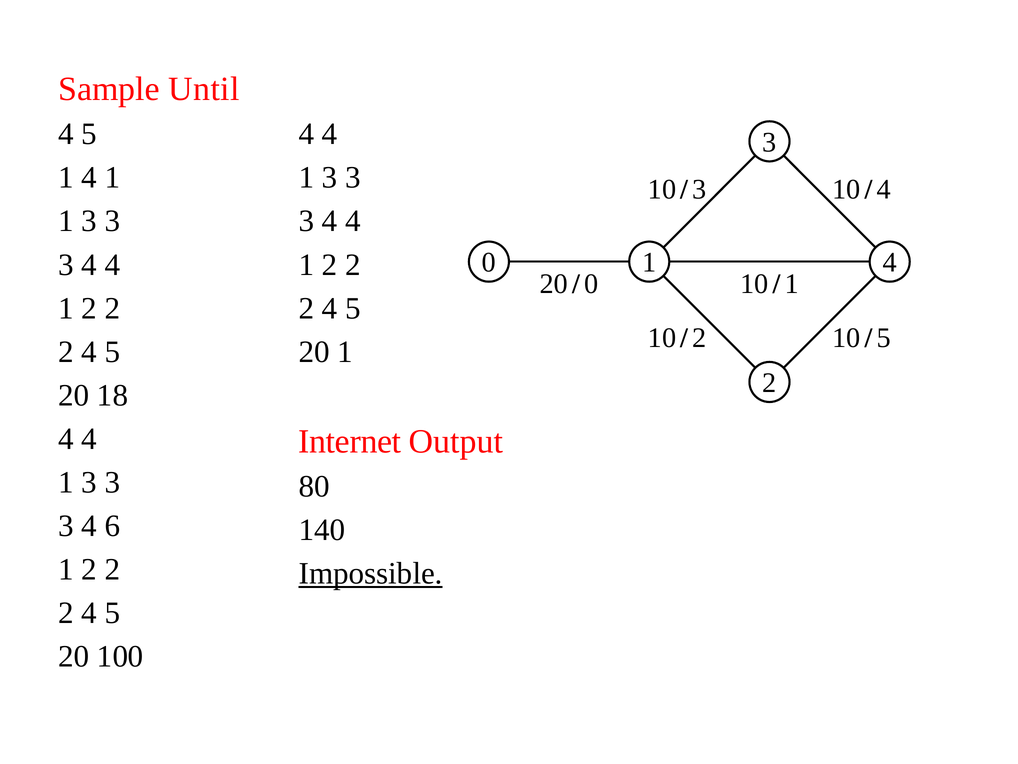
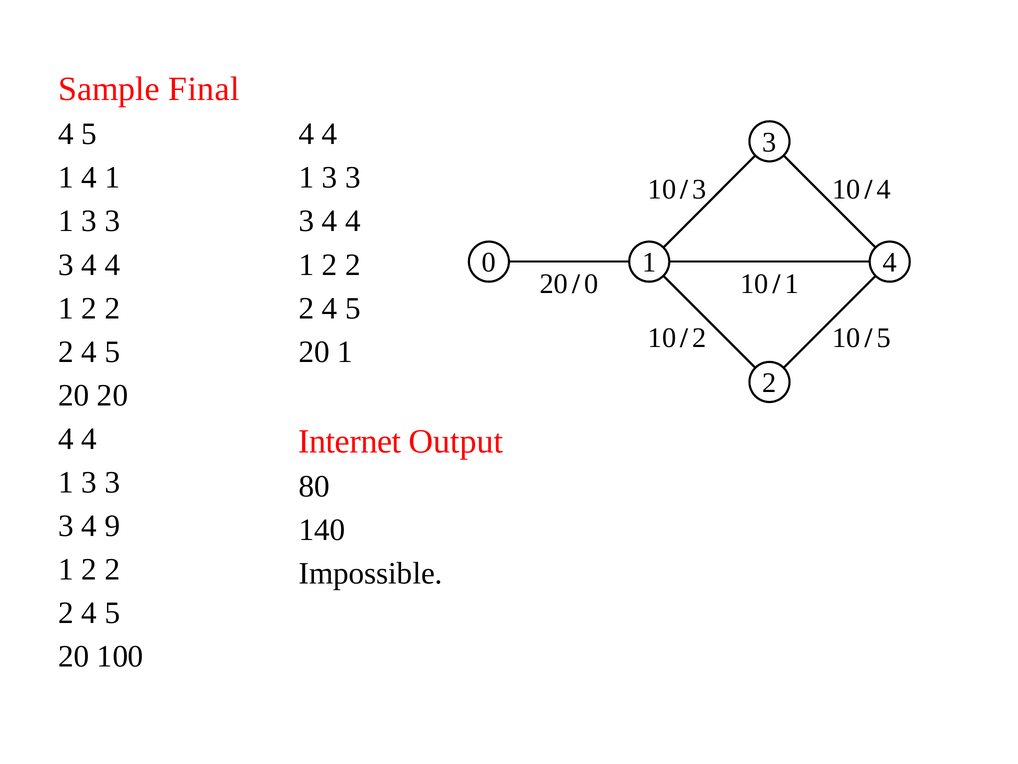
Until: Until -> Final (204, 89)
20 18: 18 -> 20 (112, 395)
6: 6 -> 9 (112, 526)
Impossible underline: present -> none (371, 573)
